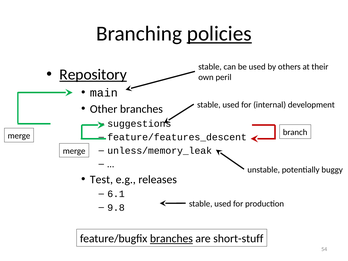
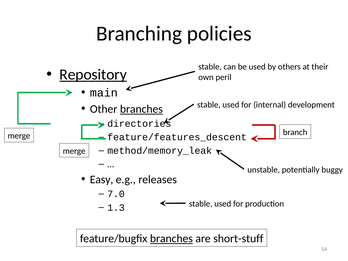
policies underline: present -> none (219, 34)
branches underline: none -> present (141, 109)
suggestions: suggestions -> directories (139, 124)
unless/memory_leak: unless/memory_leak -> method/memory_leak (160, 151)
Test: Test -> Easy (102, 179)
6.1: 6.1 -> 7.0 (116, 194)
9.8: 9.8 -> 1.3 (116, 208)
